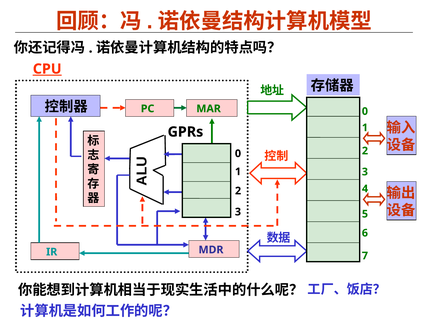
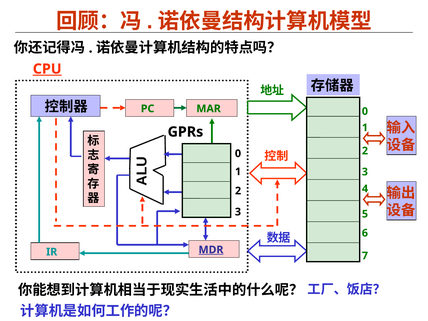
MDR underline: none -> present (211, 250)
